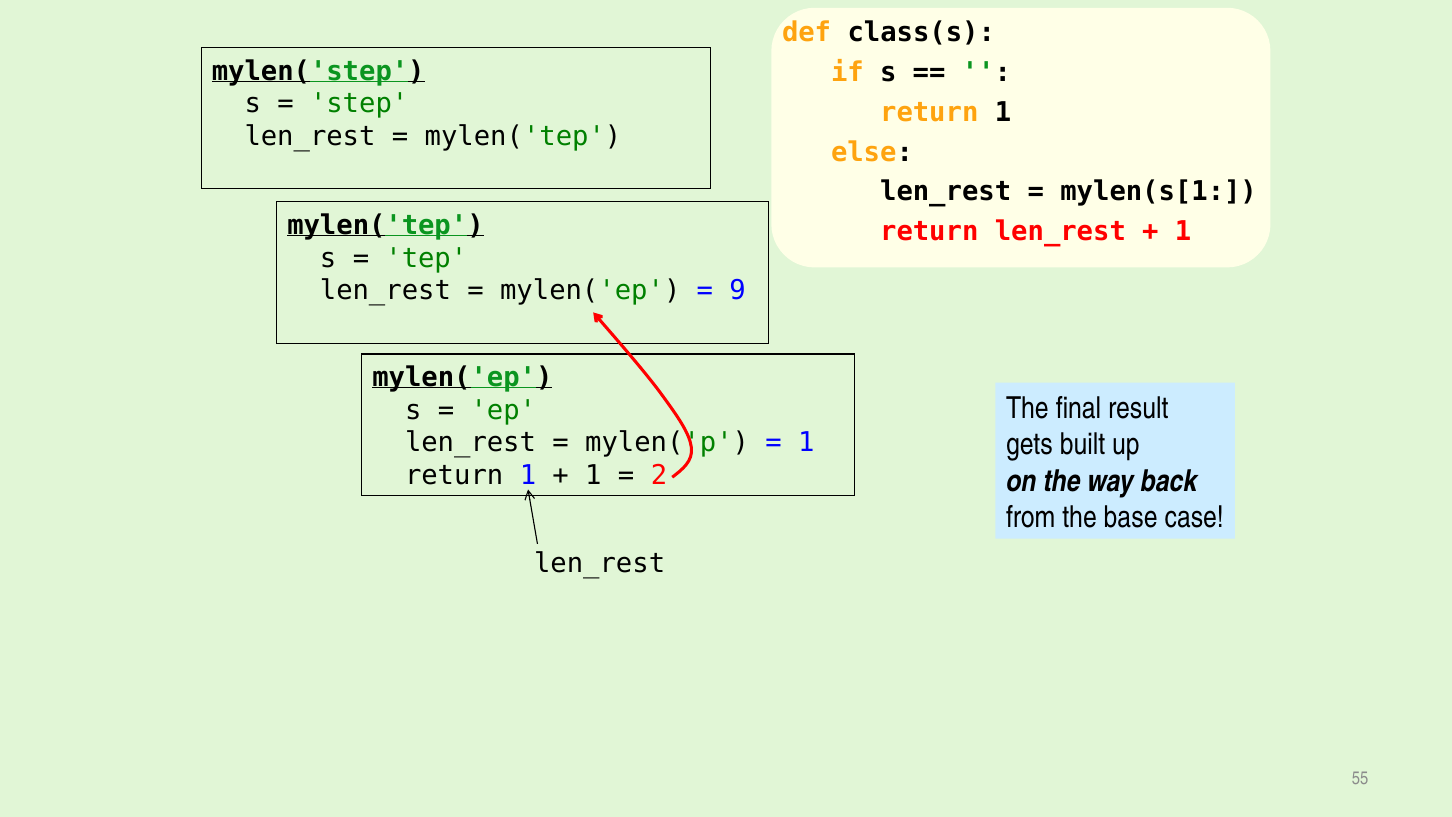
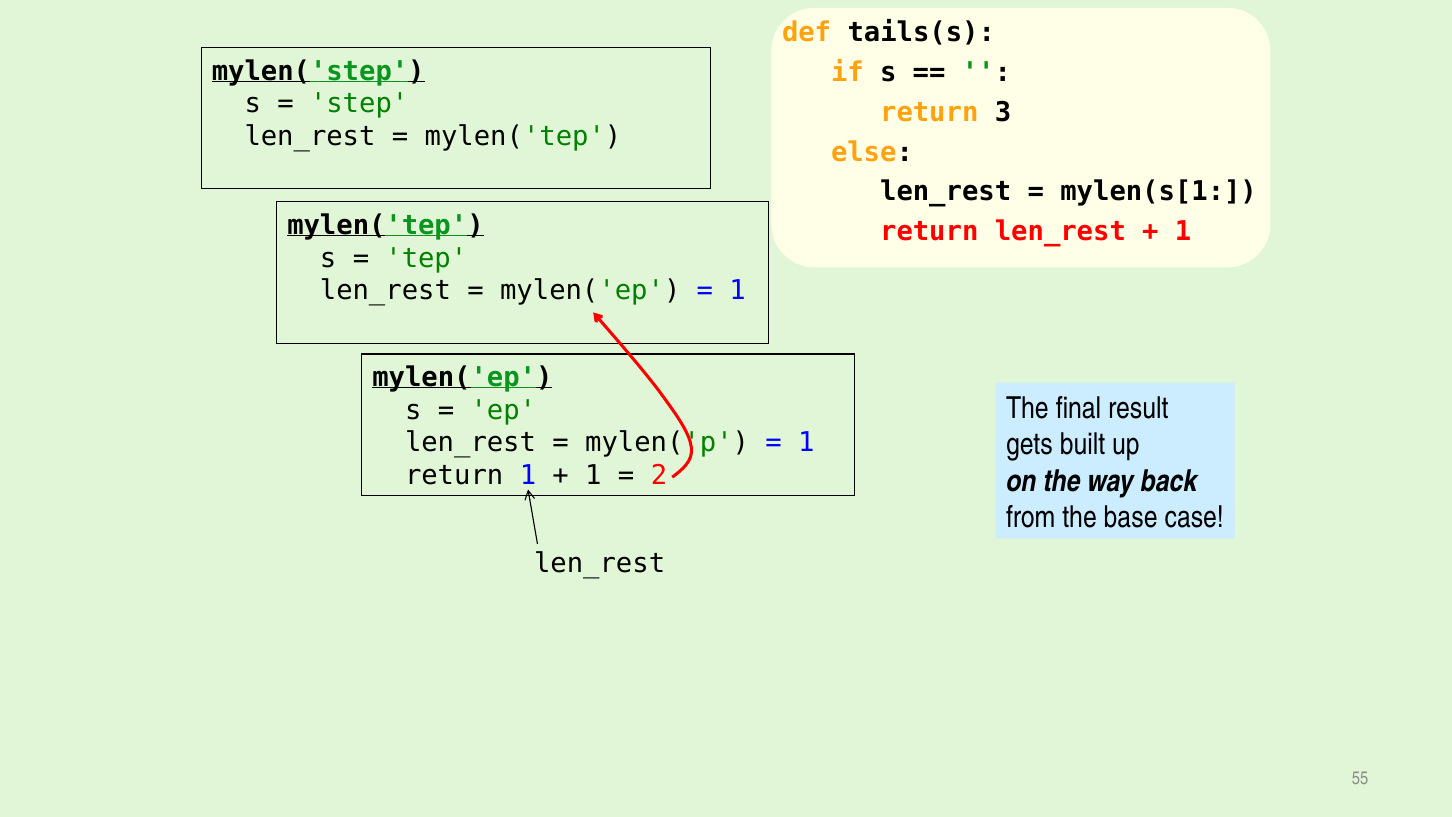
class(s: class(s -> tails(s (921, 33)
1: 1 -> 3 (1003, 112)
9: 9 -> 1 (738, 291)
